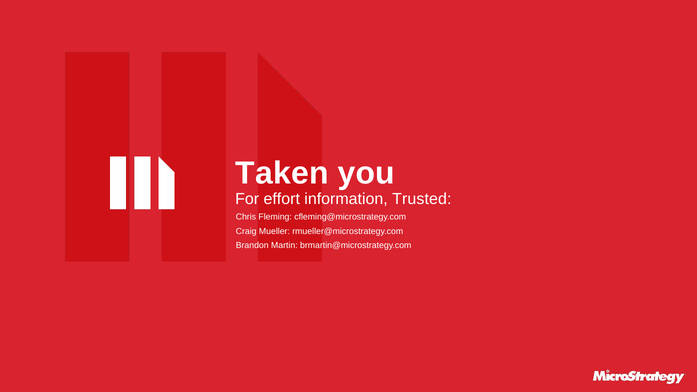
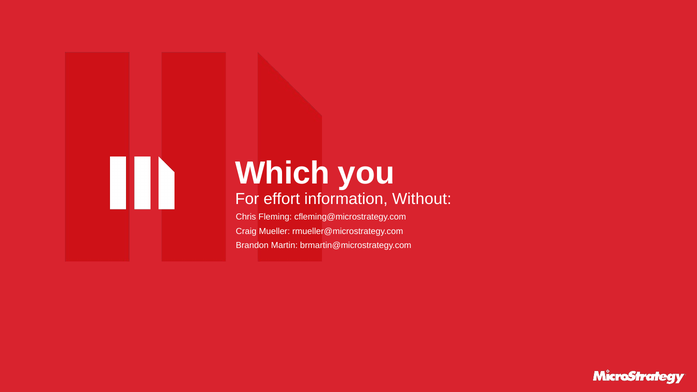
Taken: Taken -> Which (282, 173)
Trusted: Trusted -> Without (422, 199)
